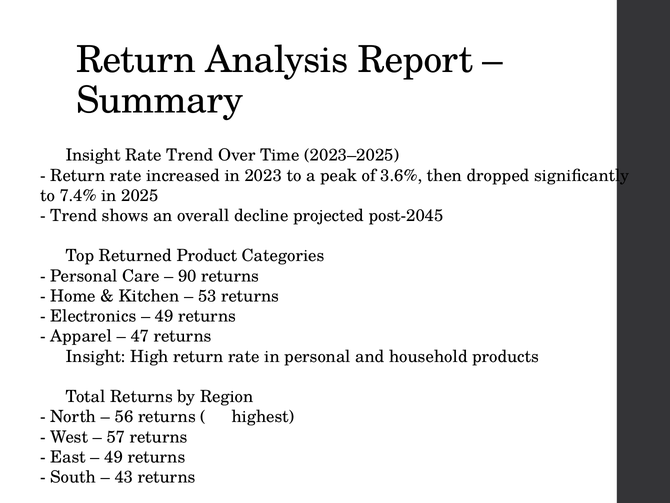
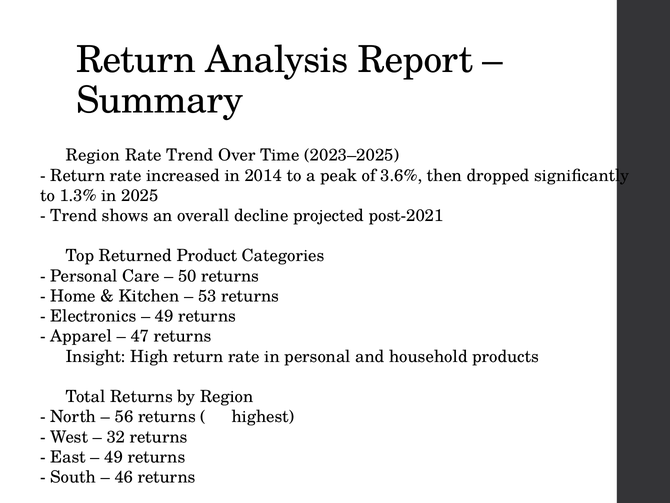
Insight: Insight -> Region (93, 155)
2023: 2023 -> 2014 (263, 175)
7.4%: 7.4% -> 1.3% (78, 195)
post-2045: post-2045 -> post-2021 (406, 215)
90: 90 -> 50 (187, 276)
57: 57 -> 32 (116, 437)
43: 43 -> 46 (124, 477)
